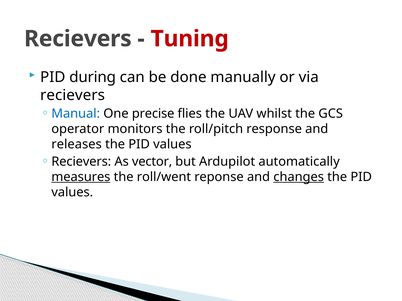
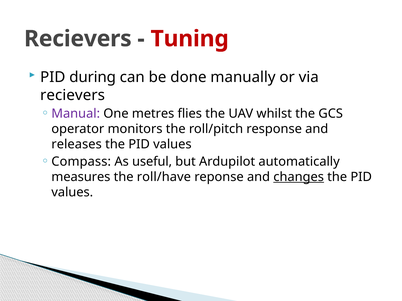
Manual colour: blue -> purple (76, 114)
precise: precise -> metres (153, 114)
Recievers: Recievers -> Compass (81, 162)
vector: vector -> useful (152, 162)
measures underline: present -> none (81, 177)
roll/went: roll/went -> roll/have (164, 177)
